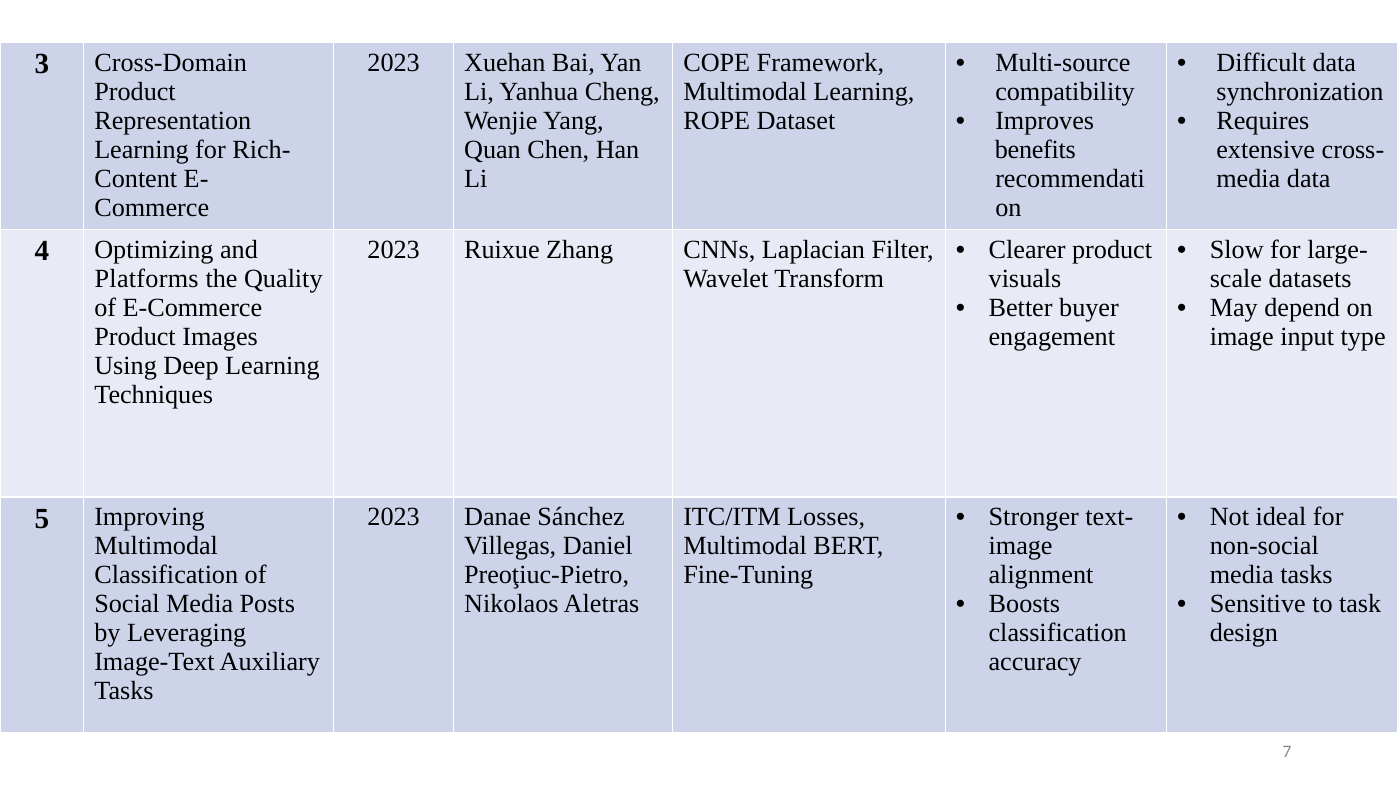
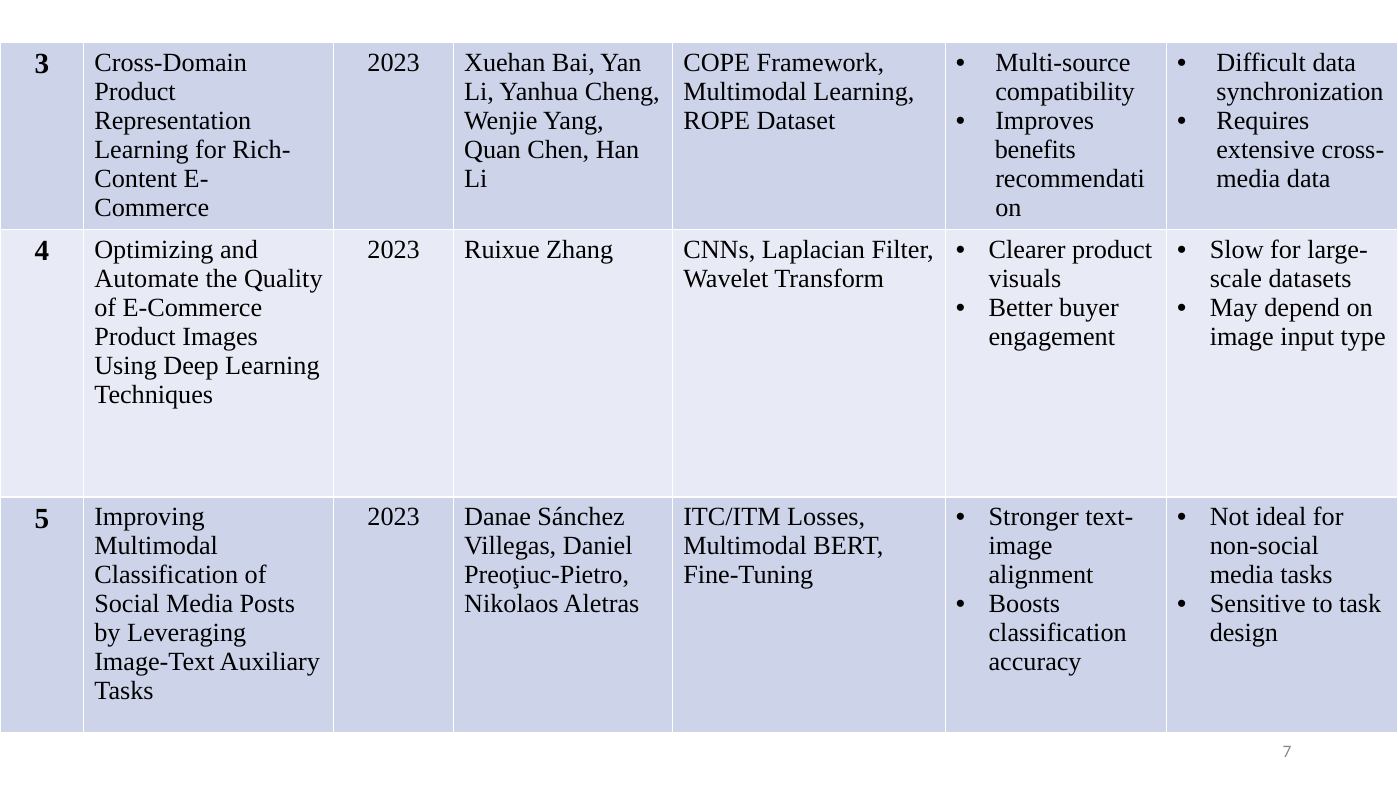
Platforms: Platforms -> Automate (147, 278)
